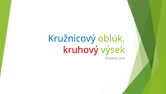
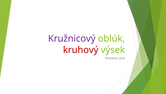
Kružnicový colour: blue -> purple (72, 38)
